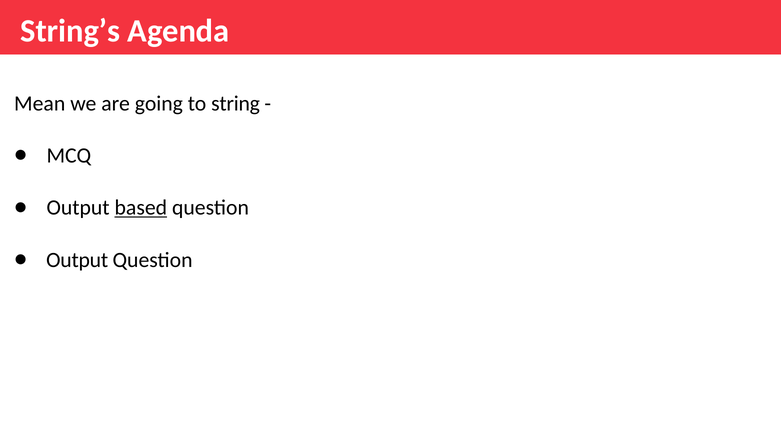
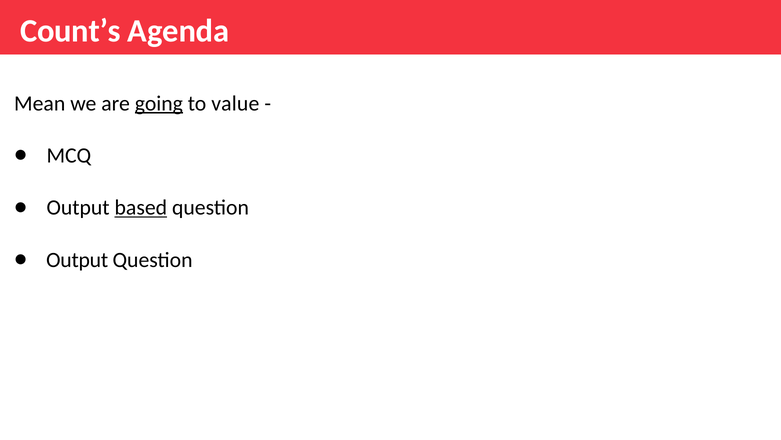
String’s: String’s -> Count’s (70, 31)
going underline: none -> present (159, 103)
string: string -> value (235, 103)
